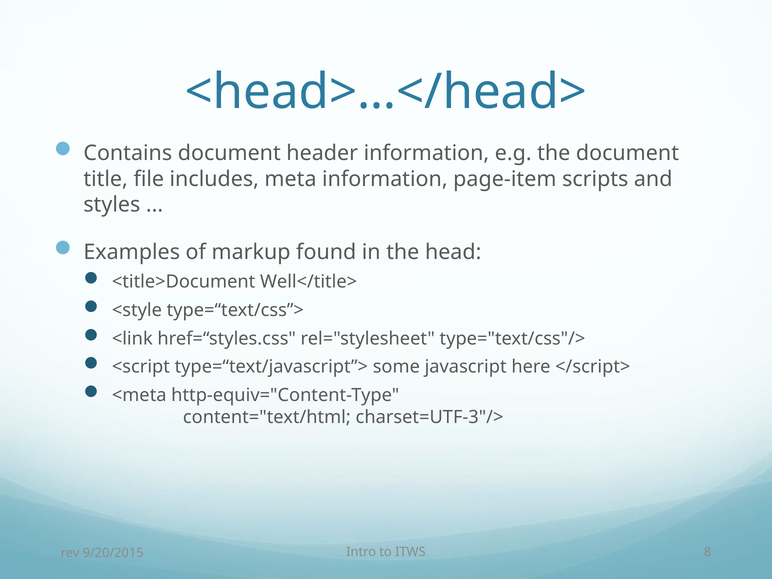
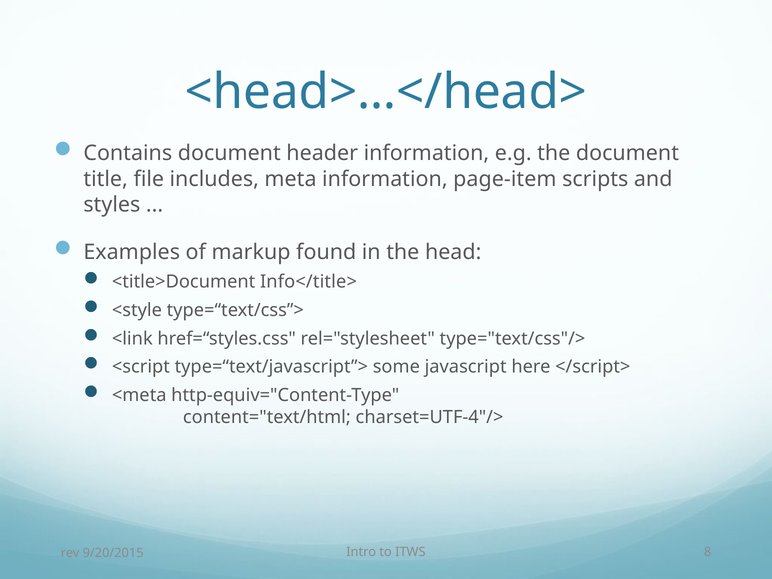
Well</title>: Well</title> -> Info</title> (308, 282)
charset=UTF-3"/>: charset=UTF-3"/> -> charset=UTF-4"/> (430, 417)
